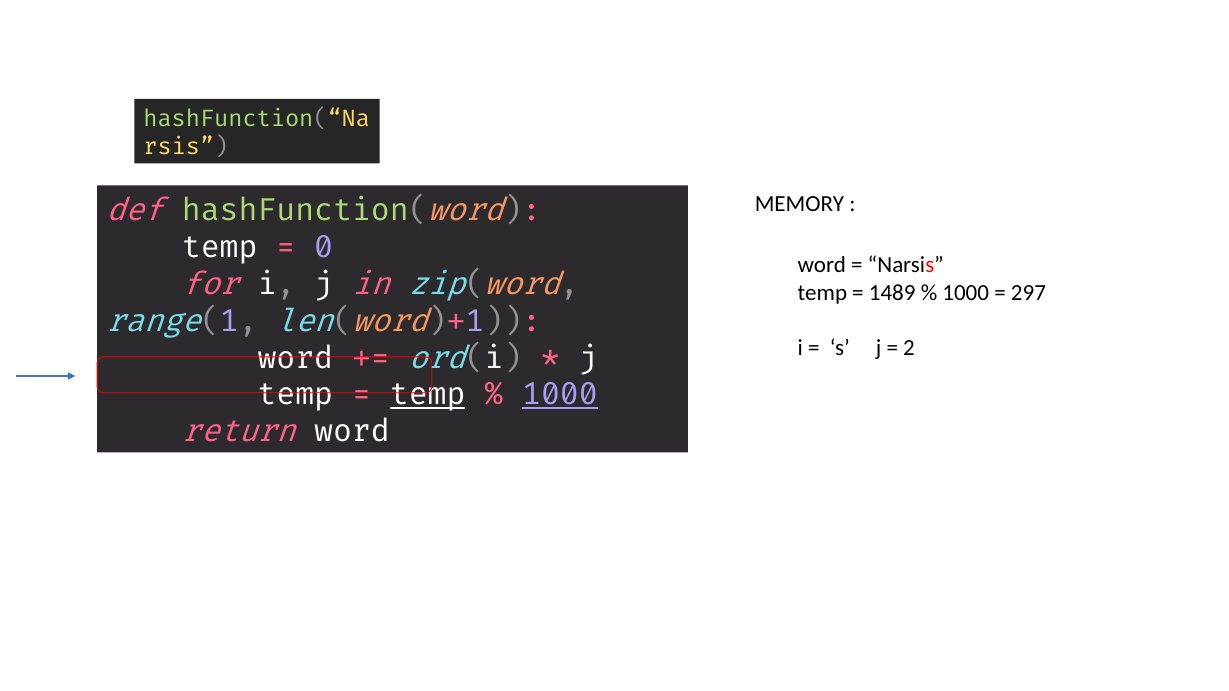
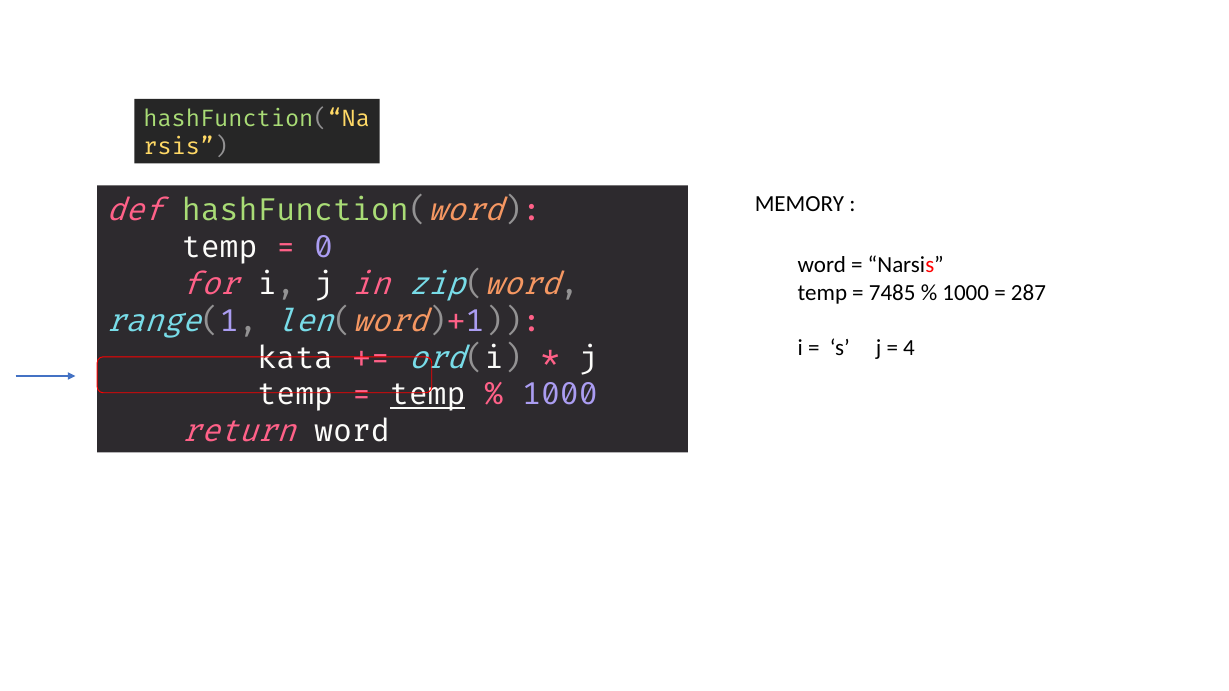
1489: 1489 -> 7485 (892, 293)
297: 297 -> 287 (1028, 293)
2: 2 -> 4 (909, 348)
word: word -> kata (295, 358)
1000 underline: present -> none (560, 395)
